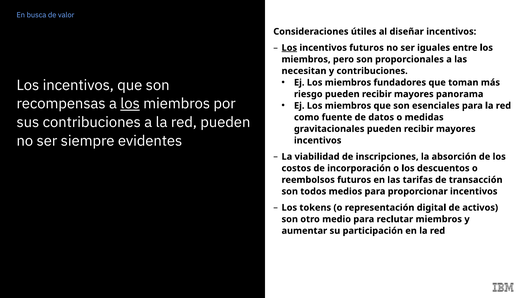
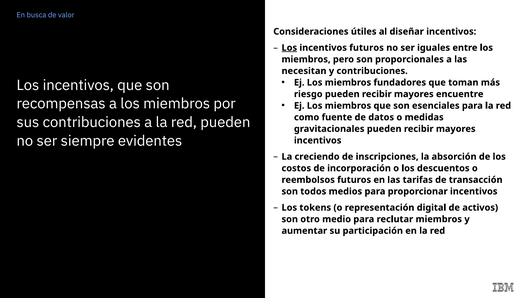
panorama: panorama -> encuentre (460, 94)
los underline: present -> none (130, 104)
viabilidad: viabilidad -> creciendo (317, 157)
